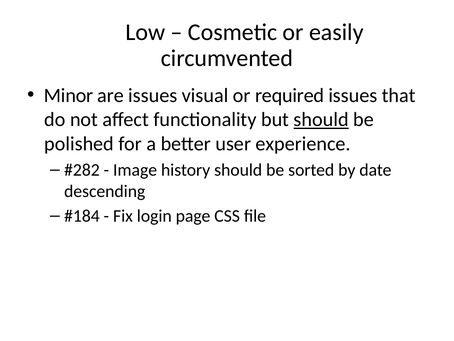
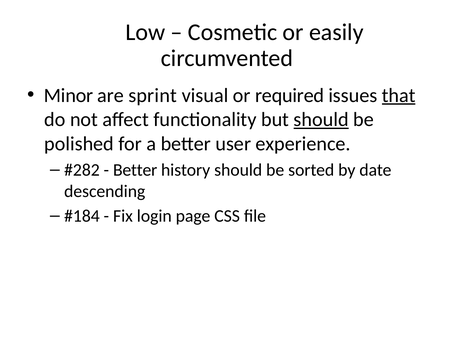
are issues: issues -> sprint (153, 95)
that underline: none -> present (399, 95)
Image: Image -> Better (135, 170)
